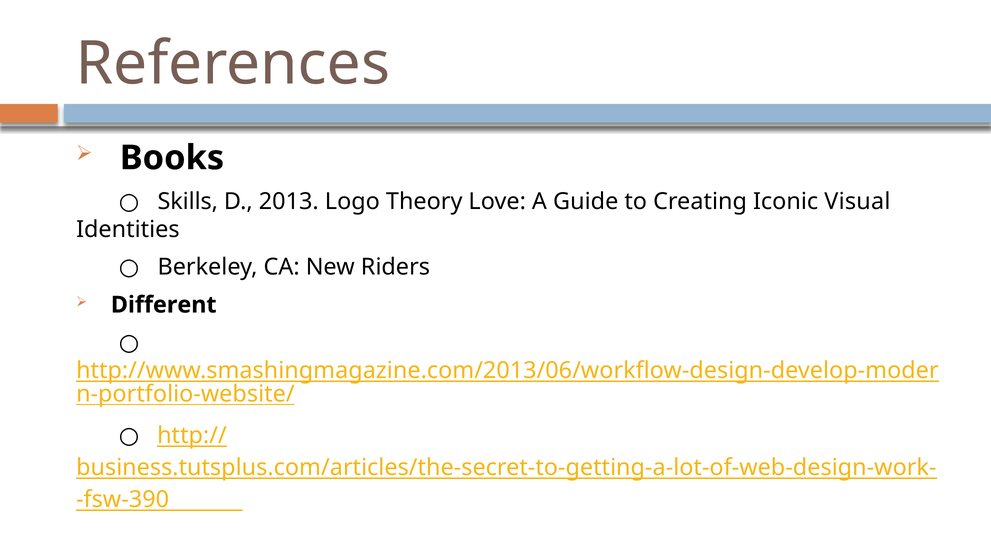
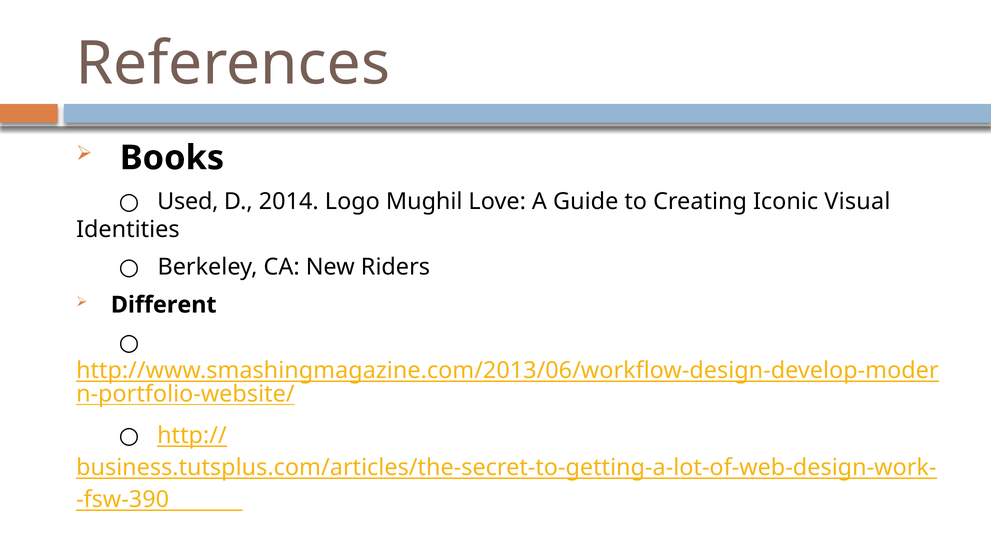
Skills: Skills -> Used (188, 202)
2013: 2013 -> 2014 (289, 202)
Theory: Theory -> Mughil (424, 202)
